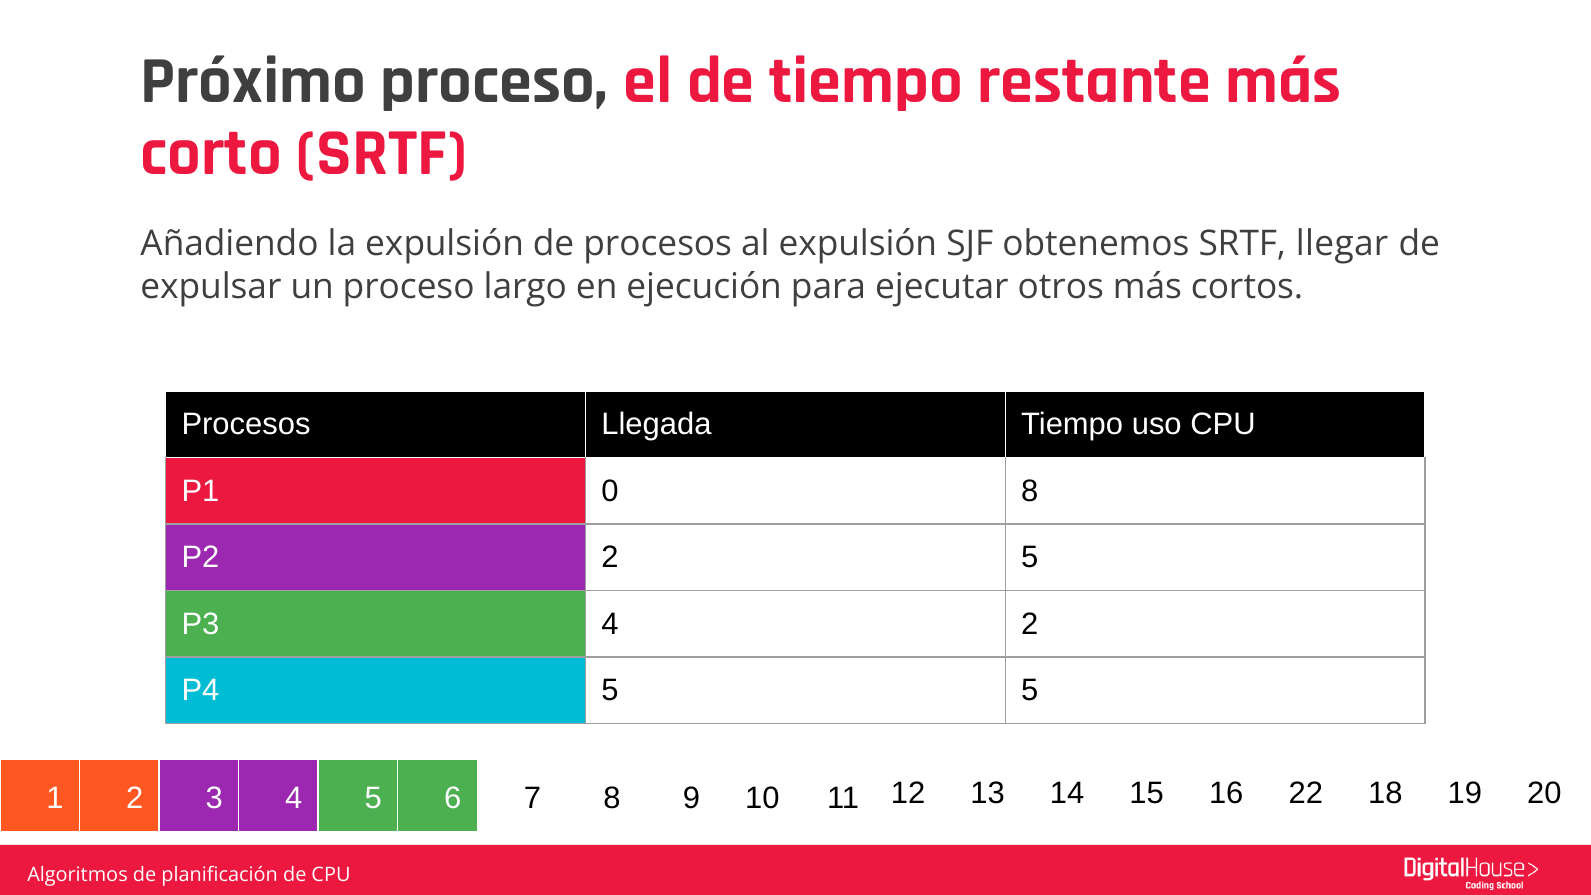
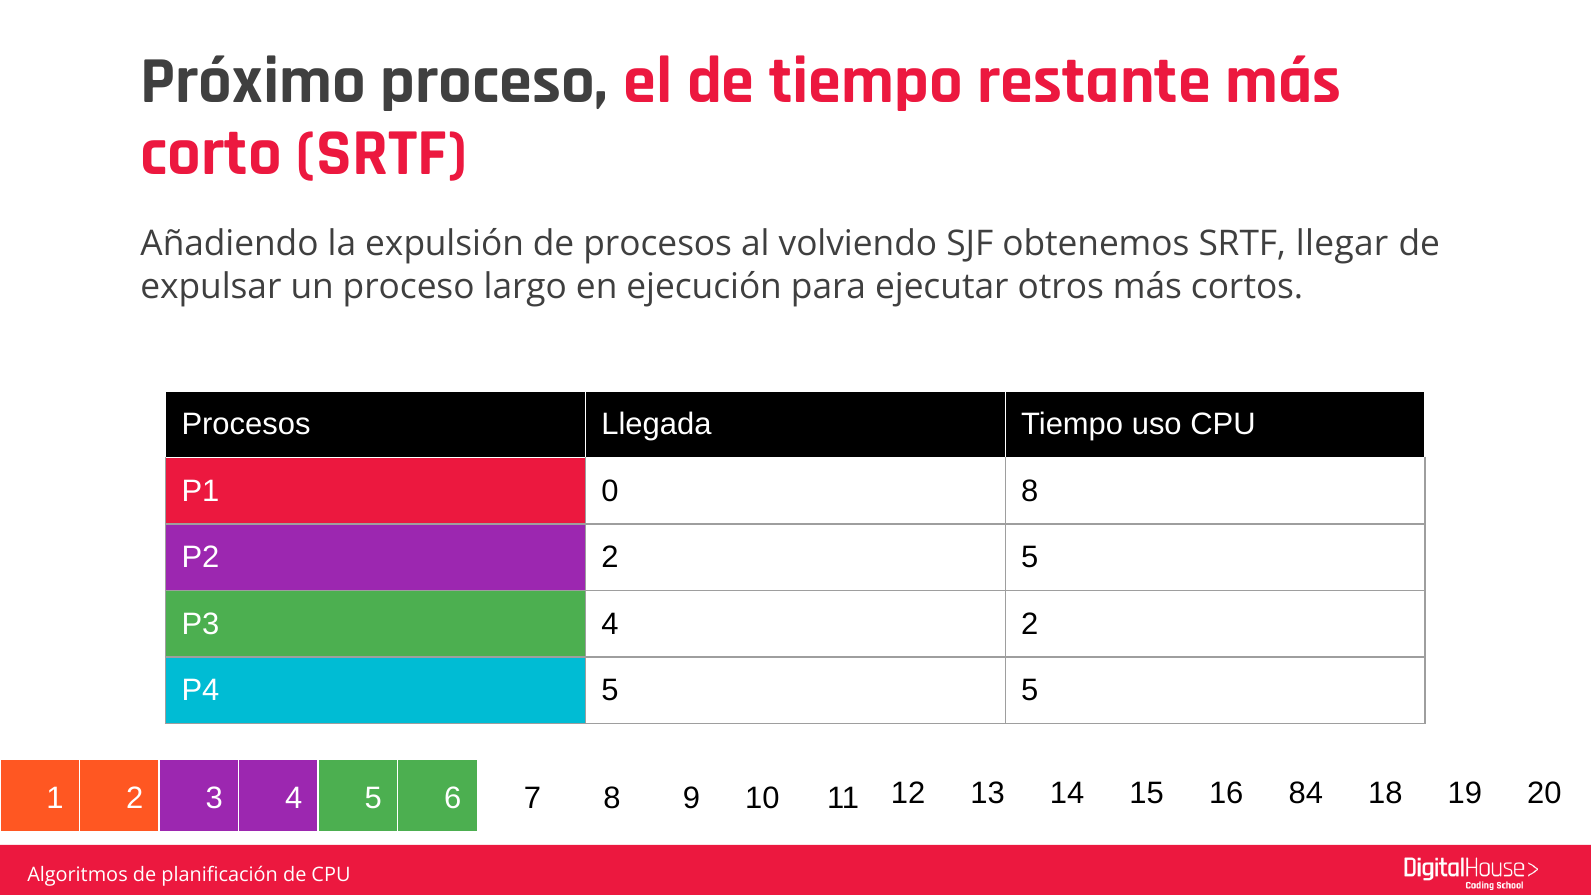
al expulsión: expulsión -> volviendo (858, 244)
22: 22 -> 84 (1306, 793)
